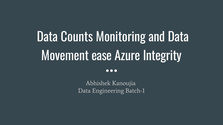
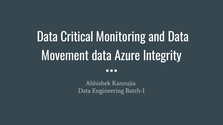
Counts: Counts -> Critical (77, 37)
Movement ease: ease -> data (102, 56)
